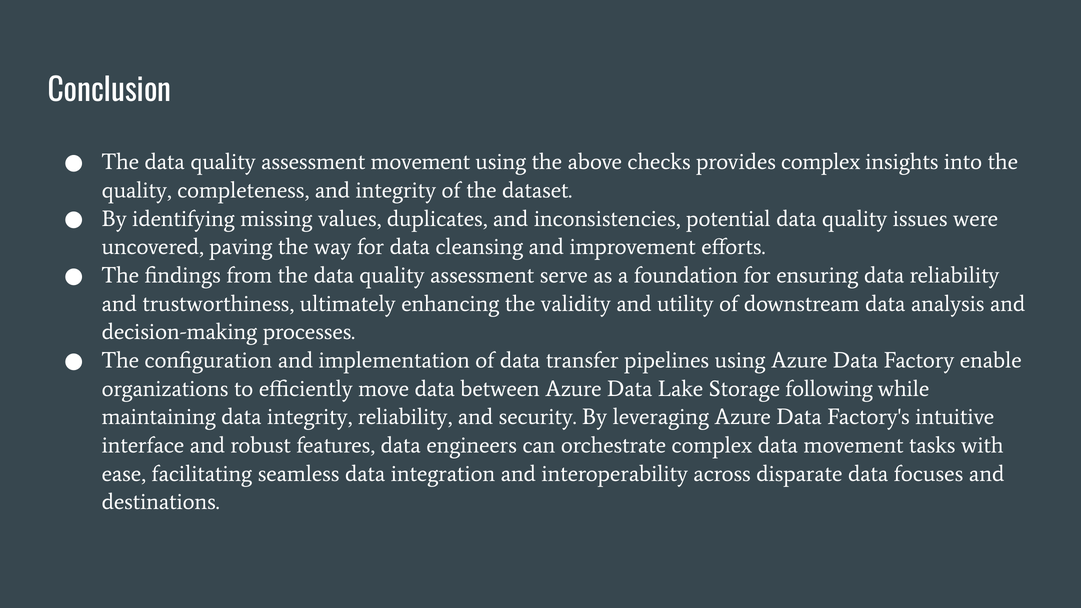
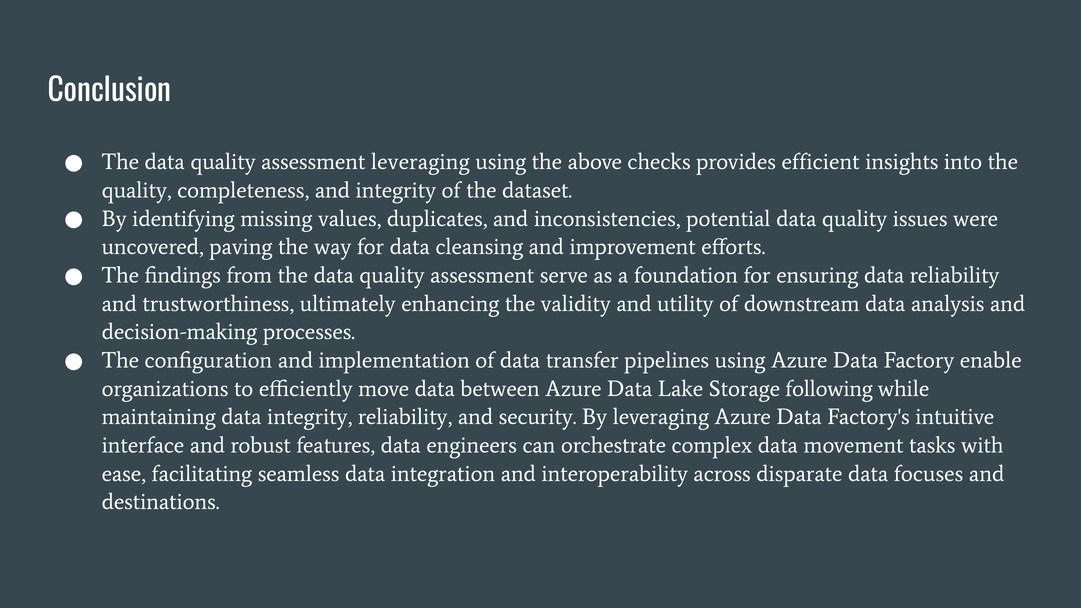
assessment movement: movement -> leveraging (420, 162)
provides complex: complex -> efficient (821, 162)
